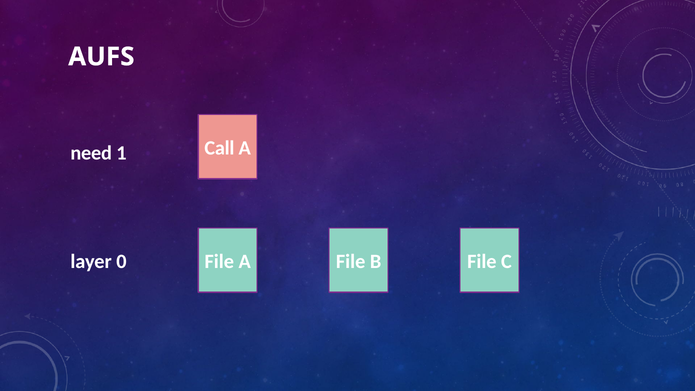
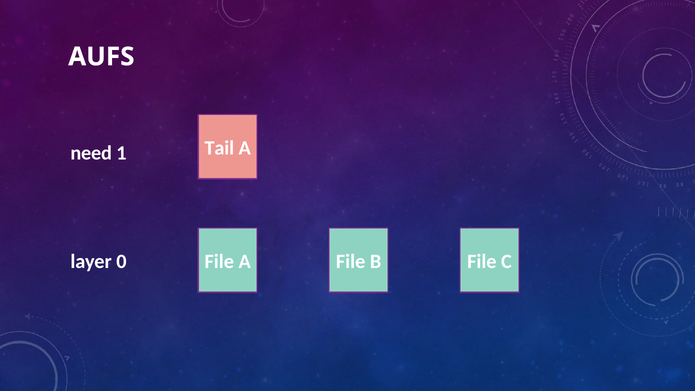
Call: Call -> Tail (219, 148)
